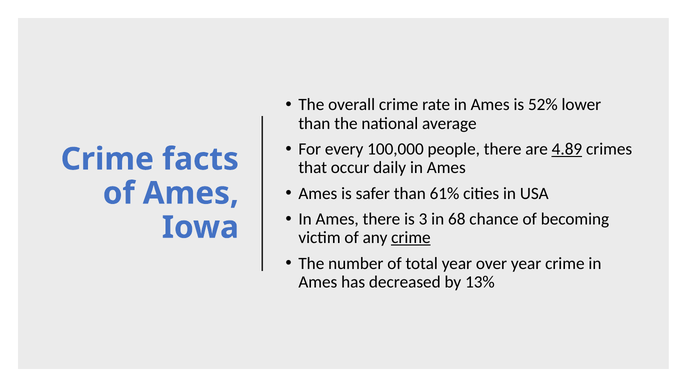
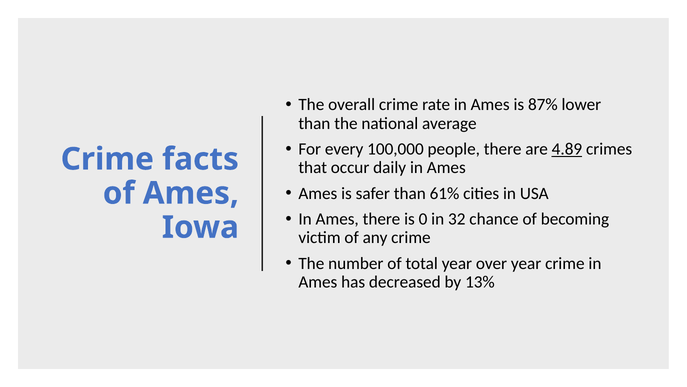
52%: 52% -> 87% (543, 105)
3: 3 -> 0 (423, 219)
68: 68 -> 32 (457, 219)
crime underline: present -> none (411, 237)
